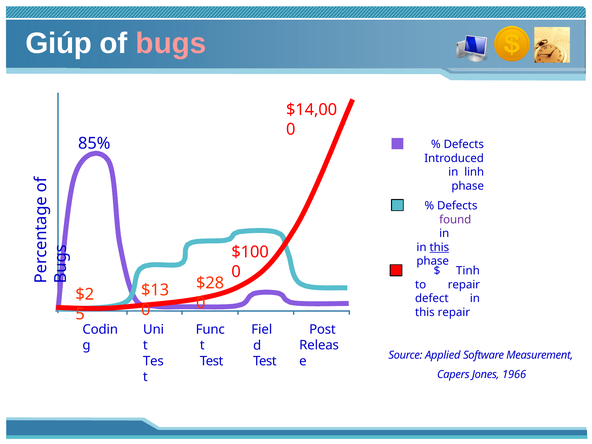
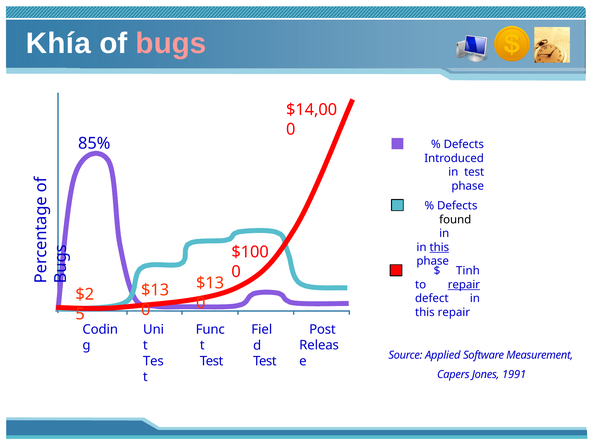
Giúp: Giúp -> Khía (58, 43)
in linh: linh -> test (474, 172)
found colour: purple -> black (455, 220)
$28: $28 -> $13 (210, 283)
repair underline: none -> present (464, 285)
1966: 1966 -> 1991 (514, 374)
